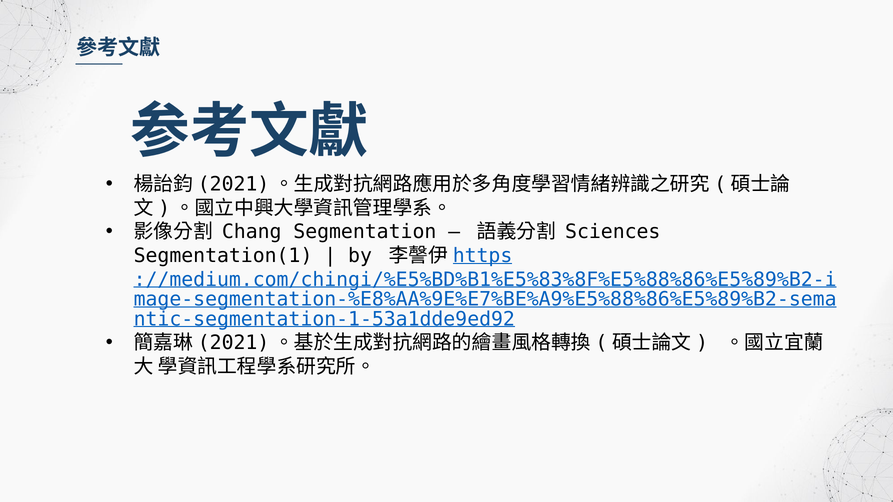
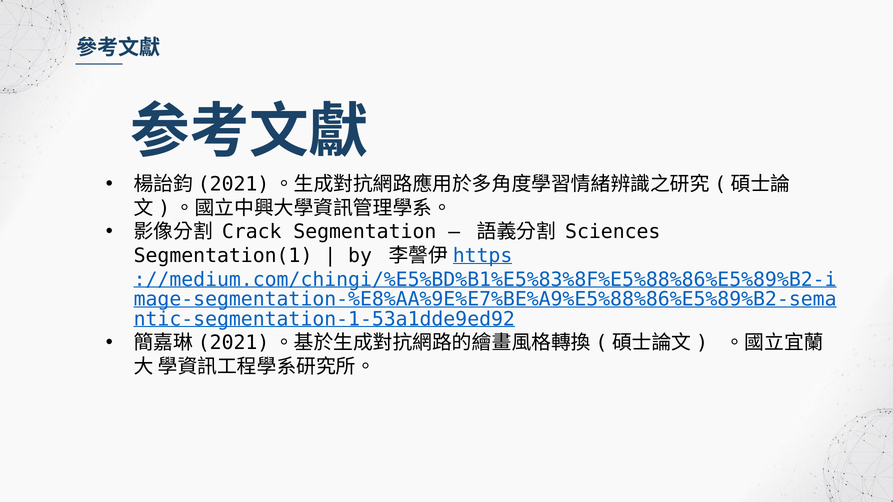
Chang: Chang -> Crack (252, 232)
